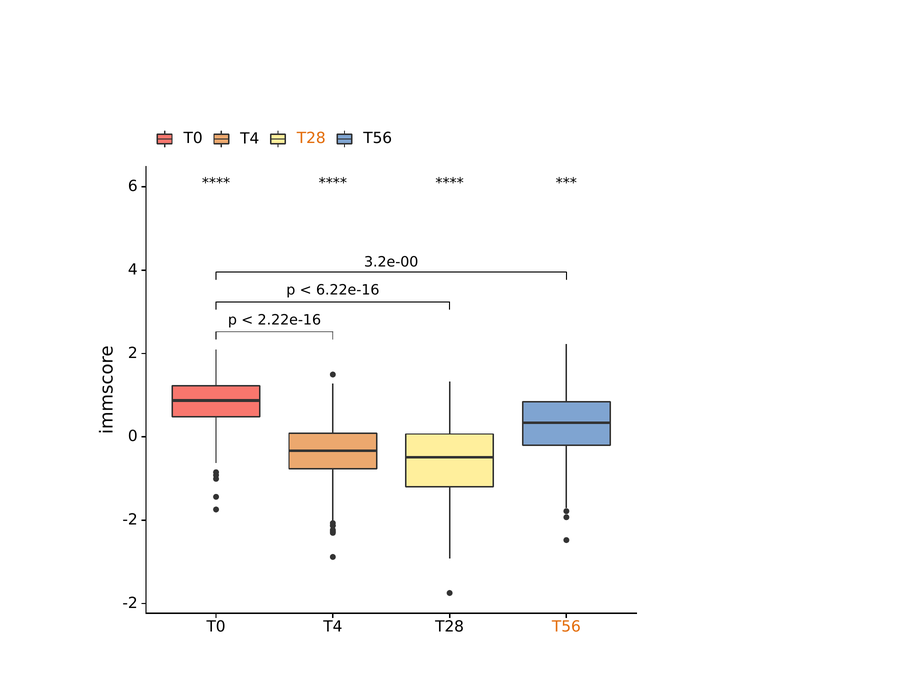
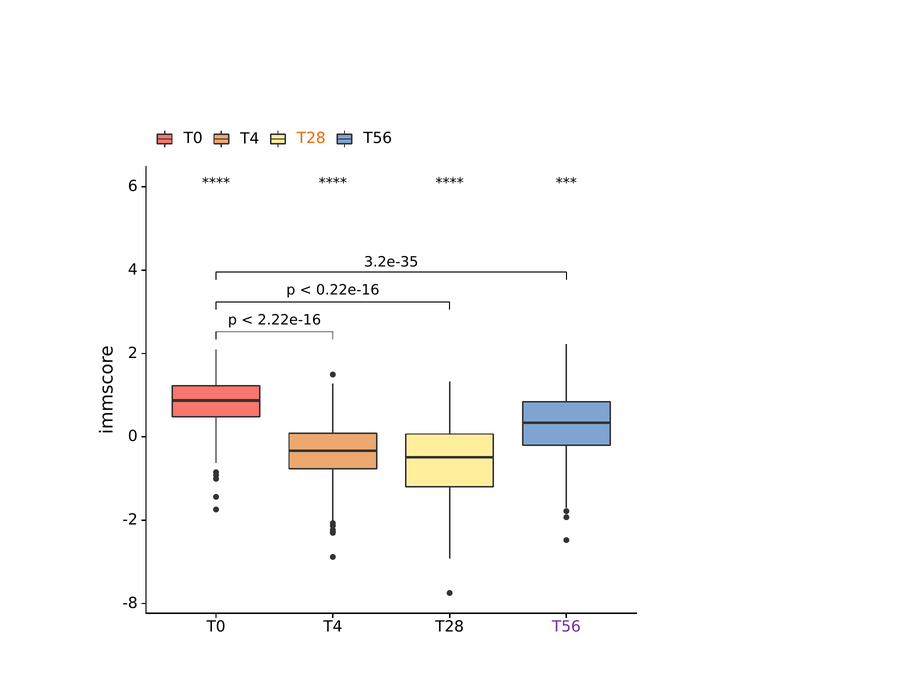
3.2e-00: 3.2e-00 -> 3.2e-35 (391, 262)
6.22e-16: 6.22e-16 -> 0.22e-16 (348, 290)
-2: -2 -> -8 (130, 603)
T56 colour: orange -> purple (566, 627)
